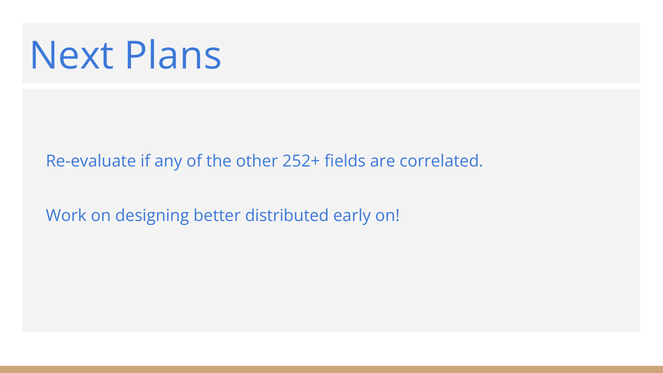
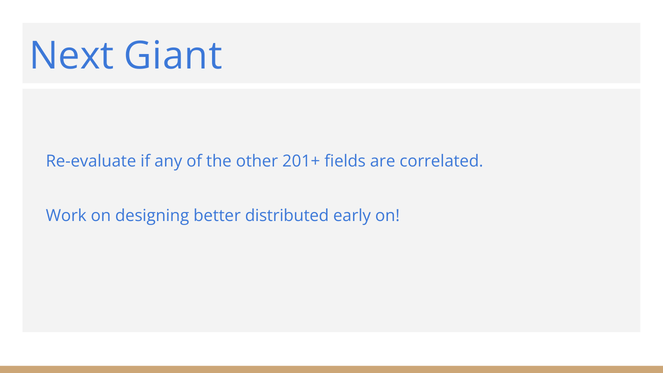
Plans: Plans -> Giant (173, 56)
252+: 252+ -> 201+ (301, 161)
